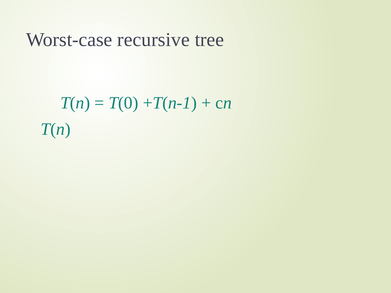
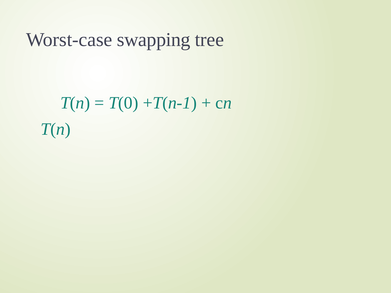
recursive: recursive -> swapping (154, 40)
